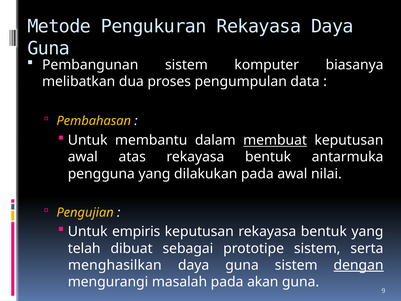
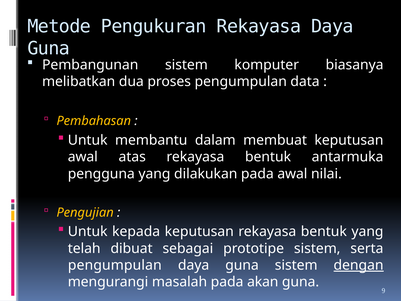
membuat underline: present -> none (275, 140)
empiris: empiris -> kepada (136, 232)
menghasilkan: menghasilkan -> pengumpulan (115, 265)
